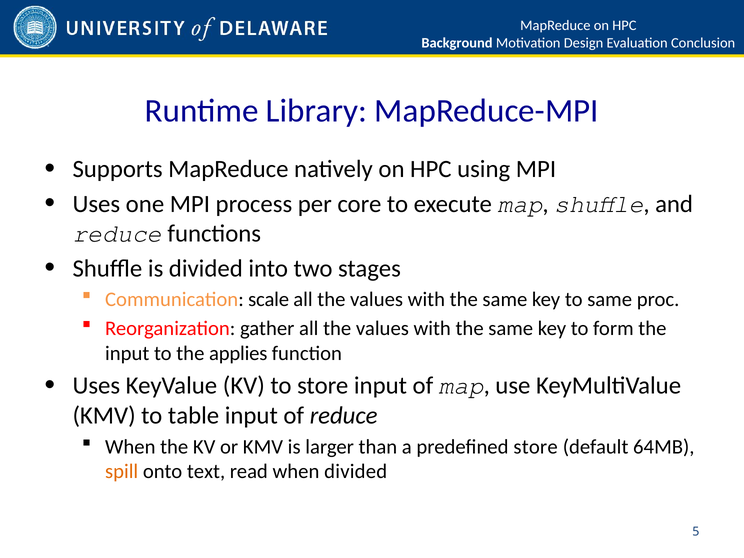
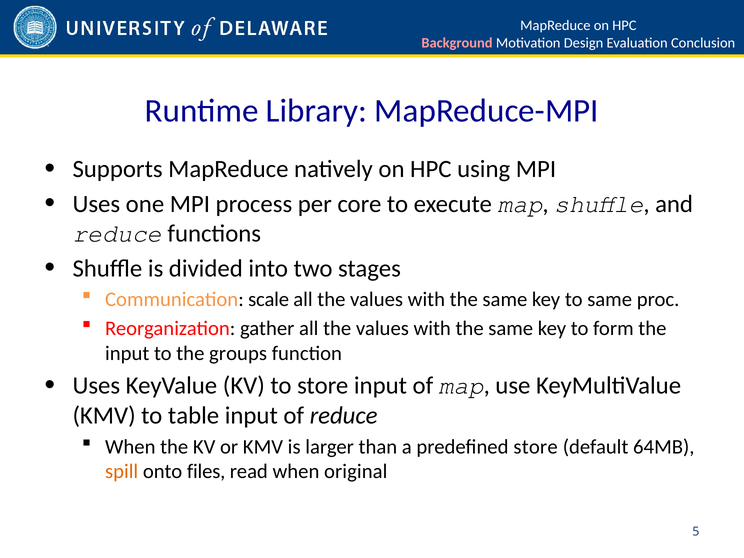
Background colour: white -> pink (457, 43)
applies: applies -> groups (238, 353)
text: text -> files (206, 472)
when divided: divided -> original (356, 472)
